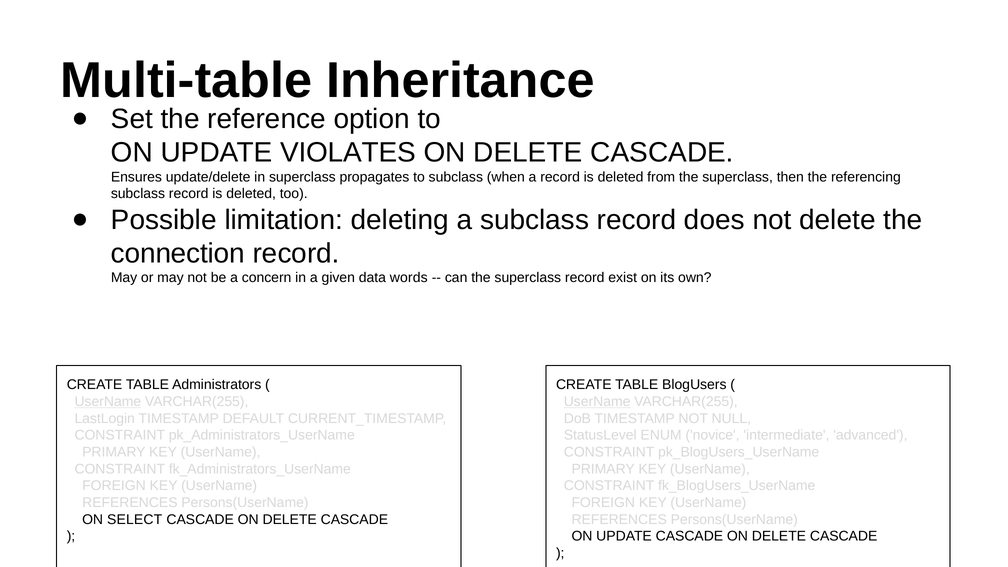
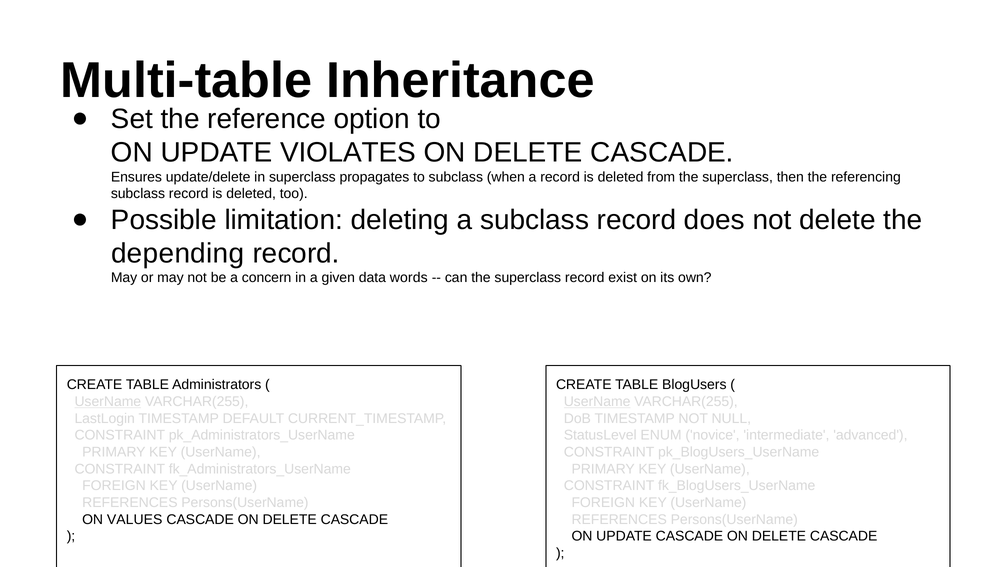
connection: connection -> depending (178, 254)
SELECT: SELECT -> VALUES (135, 519)
